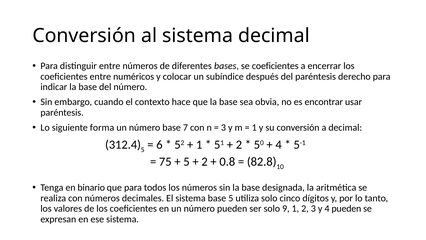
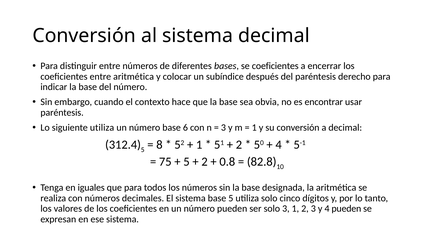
entre numéricos: numéricos -> aritmética (134, 76)
siguiente forma: forma -> utiliza (102, 127)
7: 7 -> 6 (185, 127)
6: 6 -> 8 (159, 145)
binario: binario -> iguales (91, 187)
solo 9: 9 -> 3 (286, 208)
